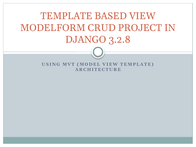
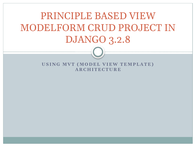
TEMPLATE: TEMPLATE -> PRINCIPLE (66, 16)
